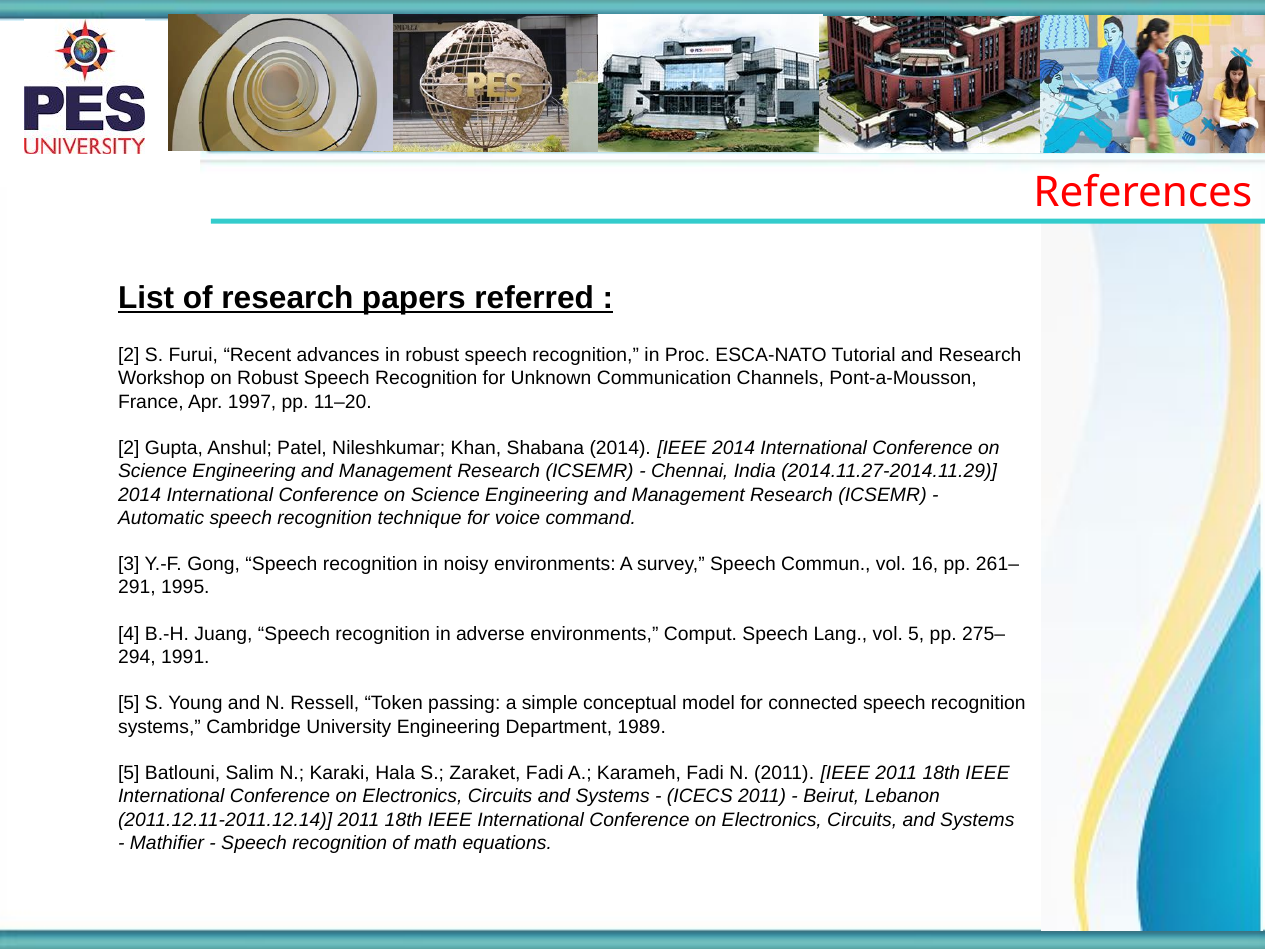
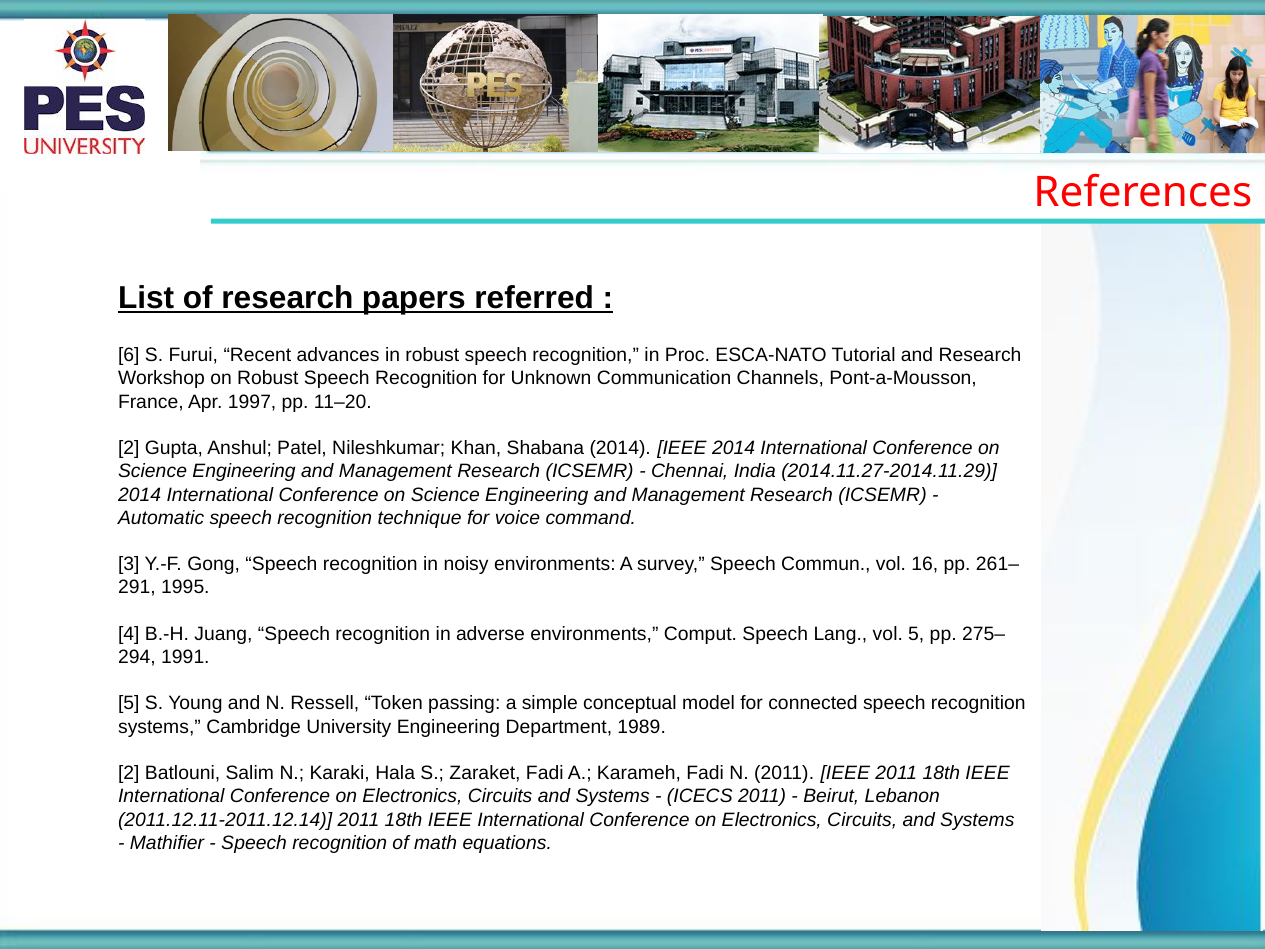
2: 2 -> 6 (129, 355)
5: 5 -> 2 (129, 773)
